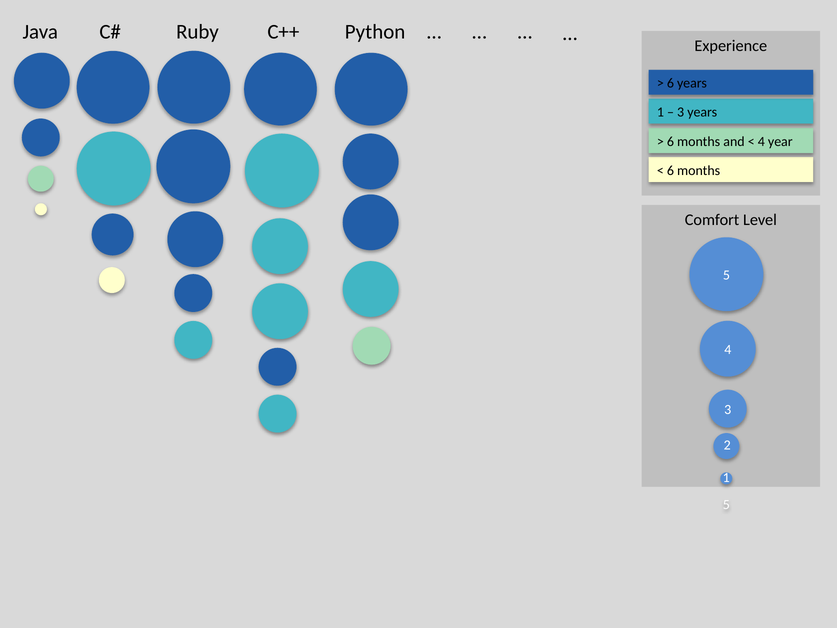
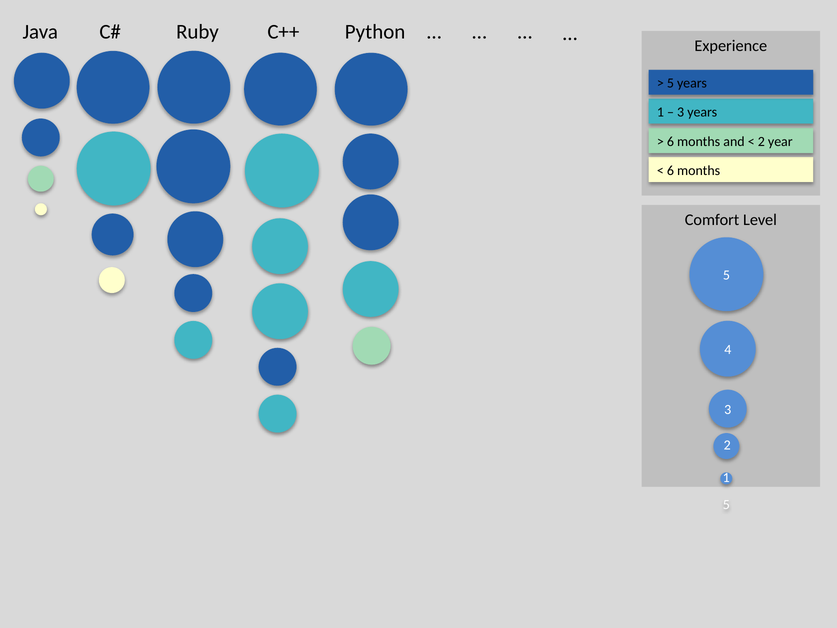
6: 6 -> 5 (670, 83)
4: 4 -> 2 (761, 142)
